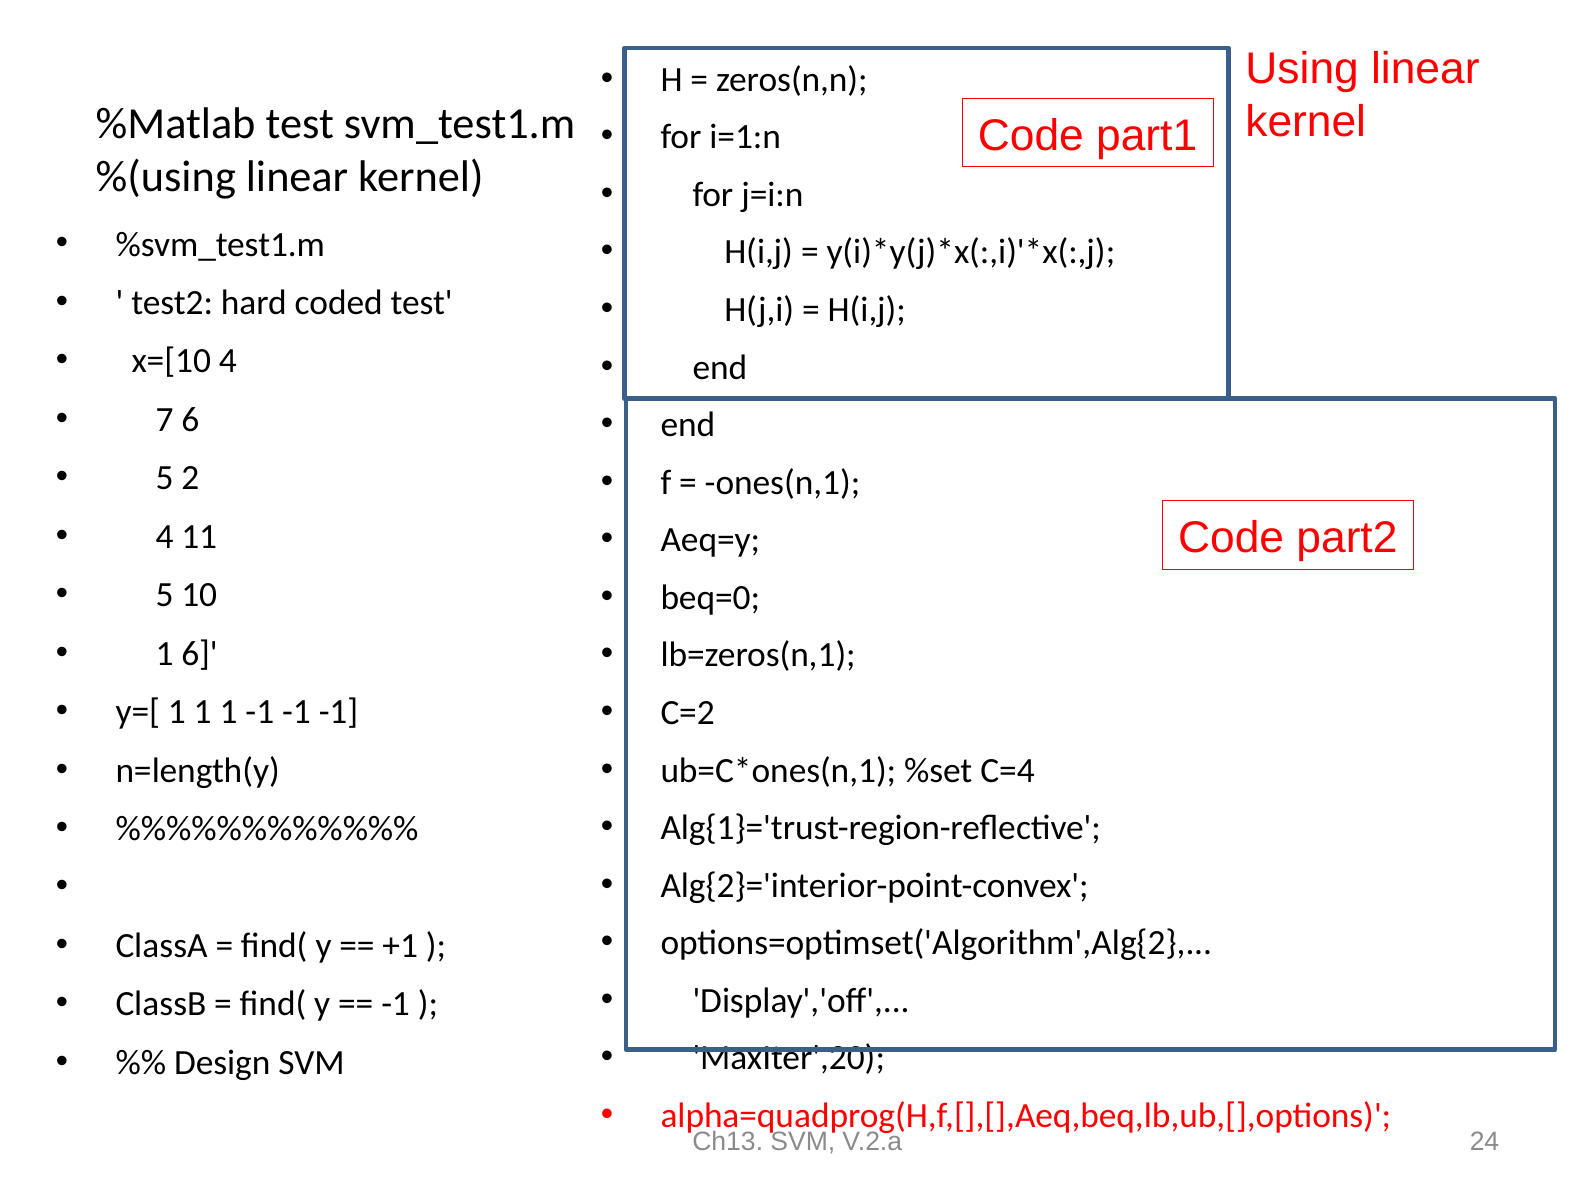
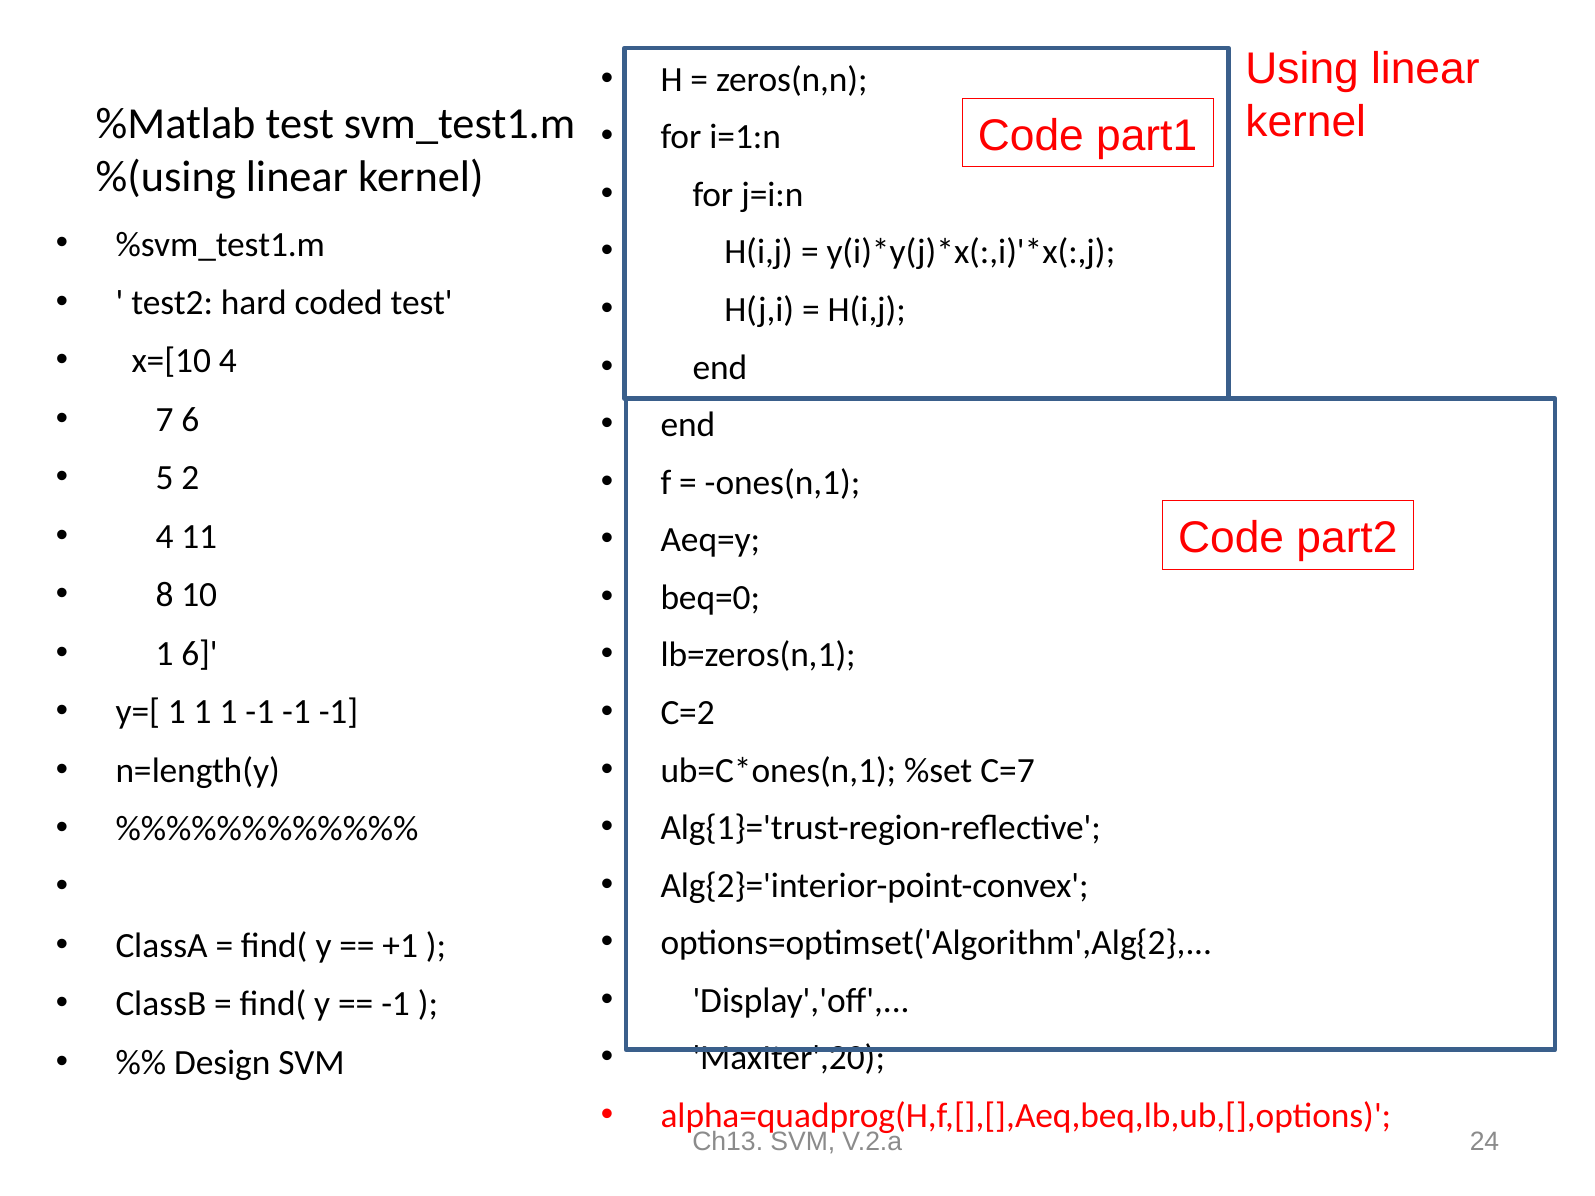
5: 5 -> 8 (165, 595)
C=4: C=4 -> C=7 (1008, 771)
